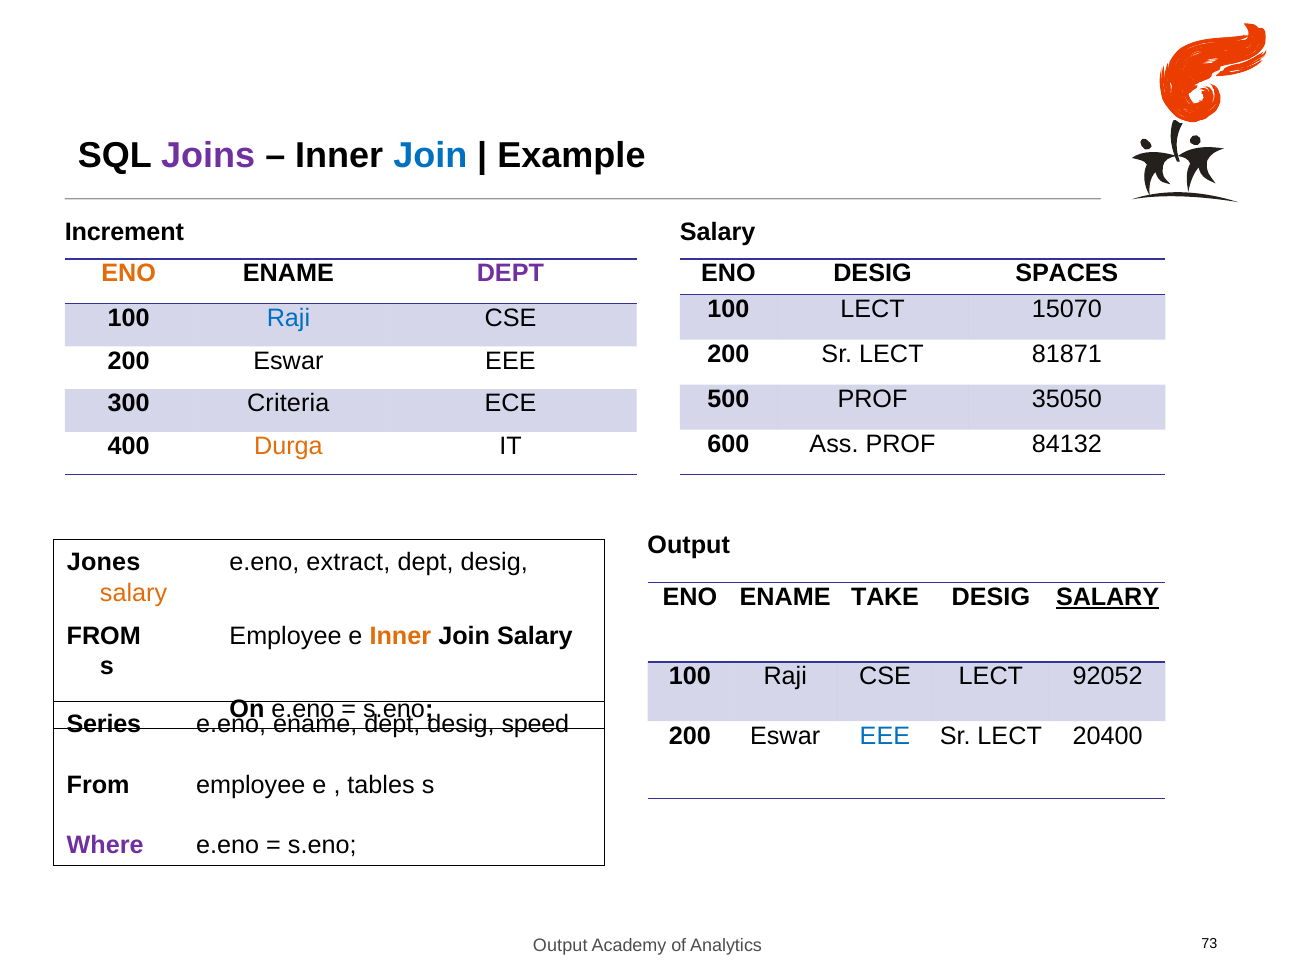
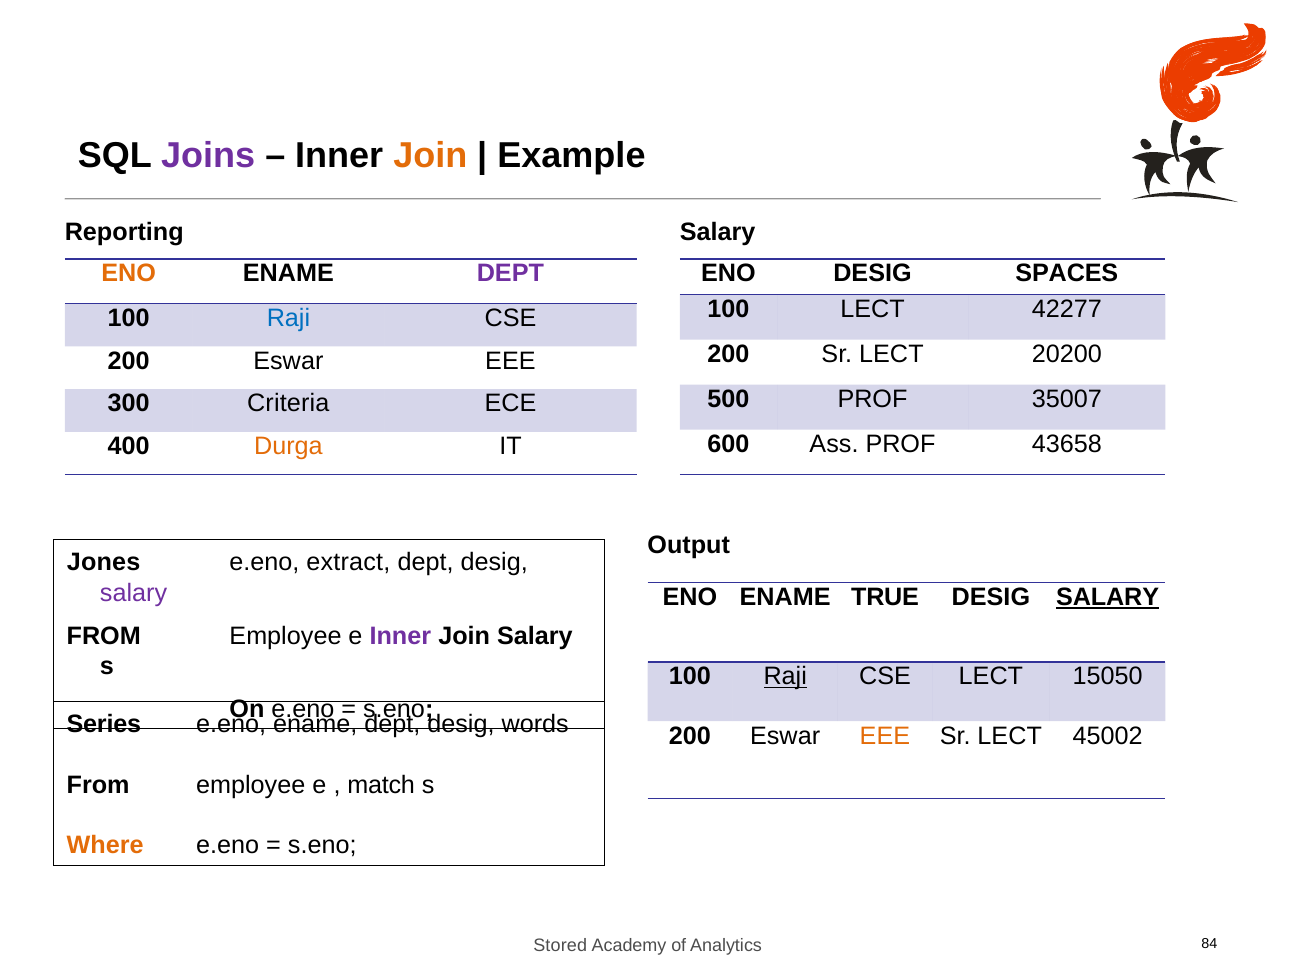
Join colour: blue -> orange (430, 156)
Increment: Increment -> Reporting (124, 233)
15070: 15070 -> 42277 (1067, 309)
81871: 81871 -> 20200 (1067, 354)
35050: 35050 -> 35007 (1067, 399)
84132: 84132 -> 43658 (1067, 444)
salary colour: orange -> purple (134, 593)
TAKE: TAKE -> TRUE (885, 597)
Inner colour: orange -> purple (400, 636)
Raji underline: none -> present (785, 677)
92052: 92052 -> 15050 (1108, 677)
speed: speed -> words (535, 725)
EEE colour: blue -> orange (885, 736)
20400: 20400 -> 45002 (1108, 736)
tables: tables -> match (381, 785)
Where colour: purple -> orange (105, 846)
Output: Output -> Stored (560, 946)
73: 73 -> 84 (1209, 944)
